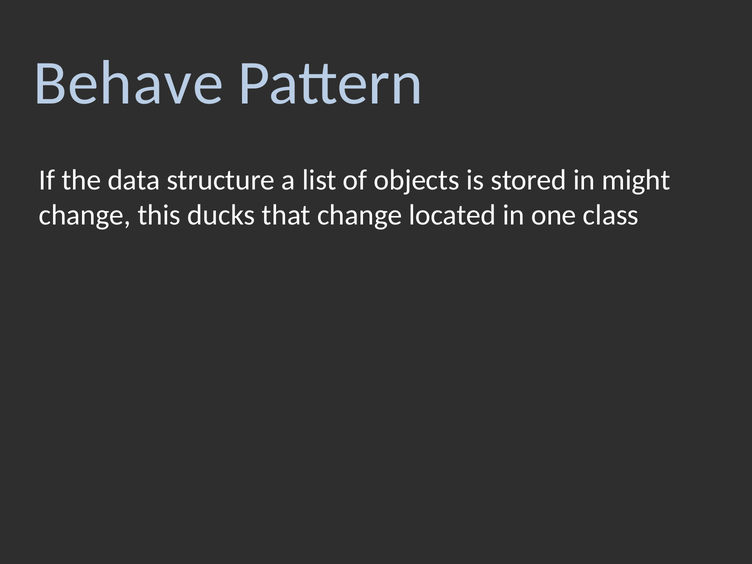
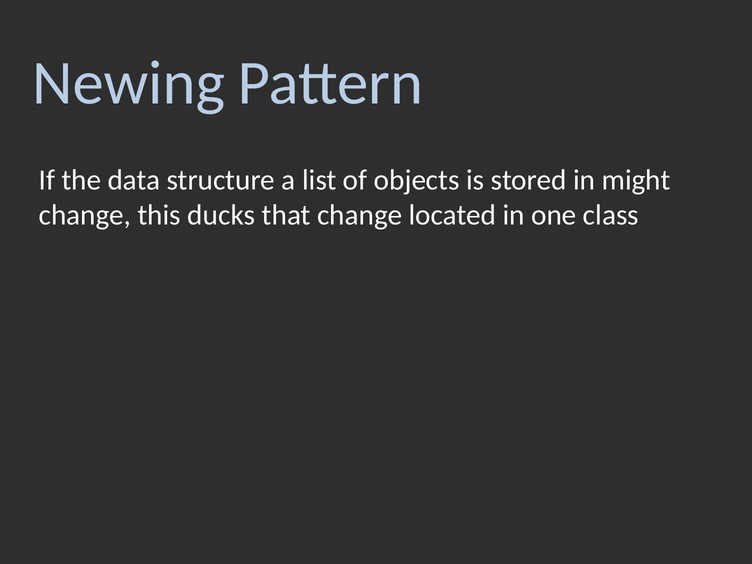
Behave: Behave -> Newing (129, 83)
